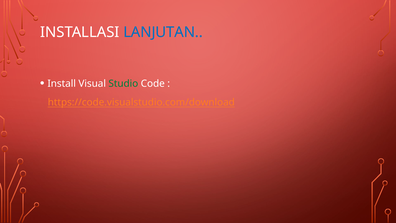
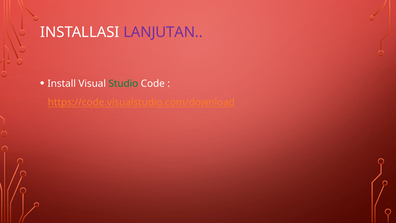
LANJUTAN colour: blue -> purple (163, 32)
